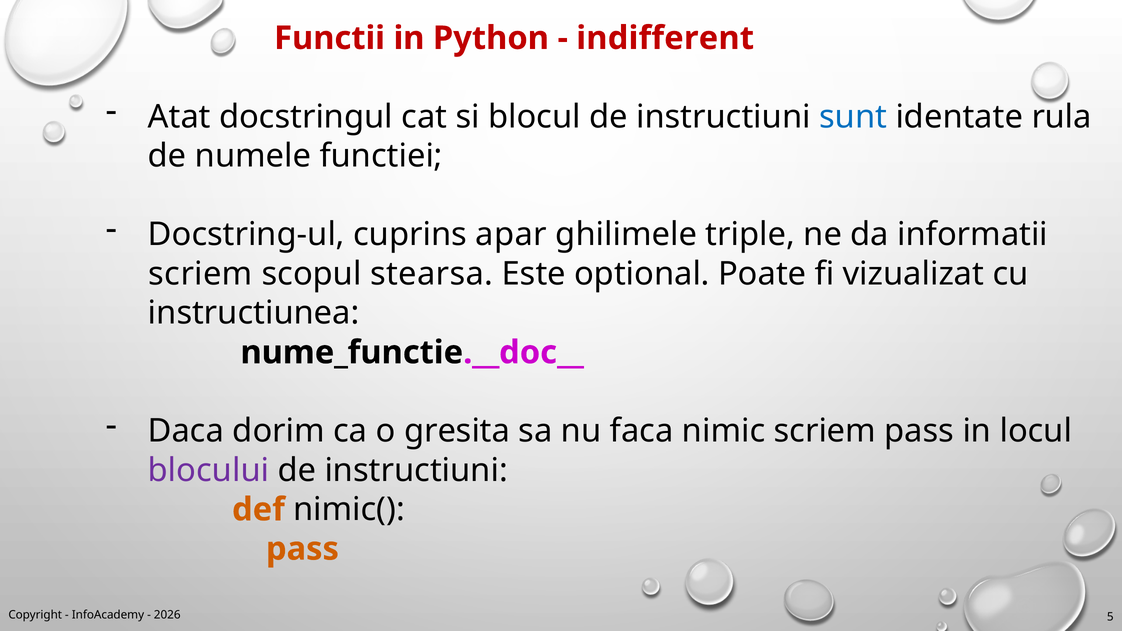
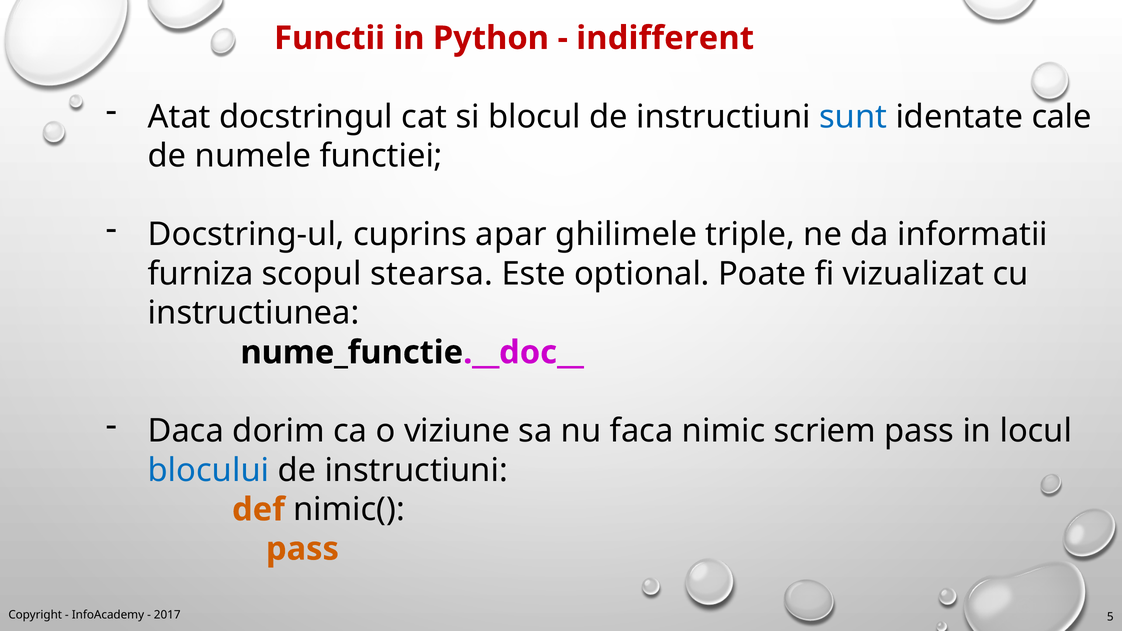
rula: rula -> cale (1062, 117)
scriem: scriem -> furniza (201, 274)
gresita: gresita -> viziune (457, 431)
blocului colour: purple -> blue (209, 470)
2026: 2026 -> 2017 (167, 615)
